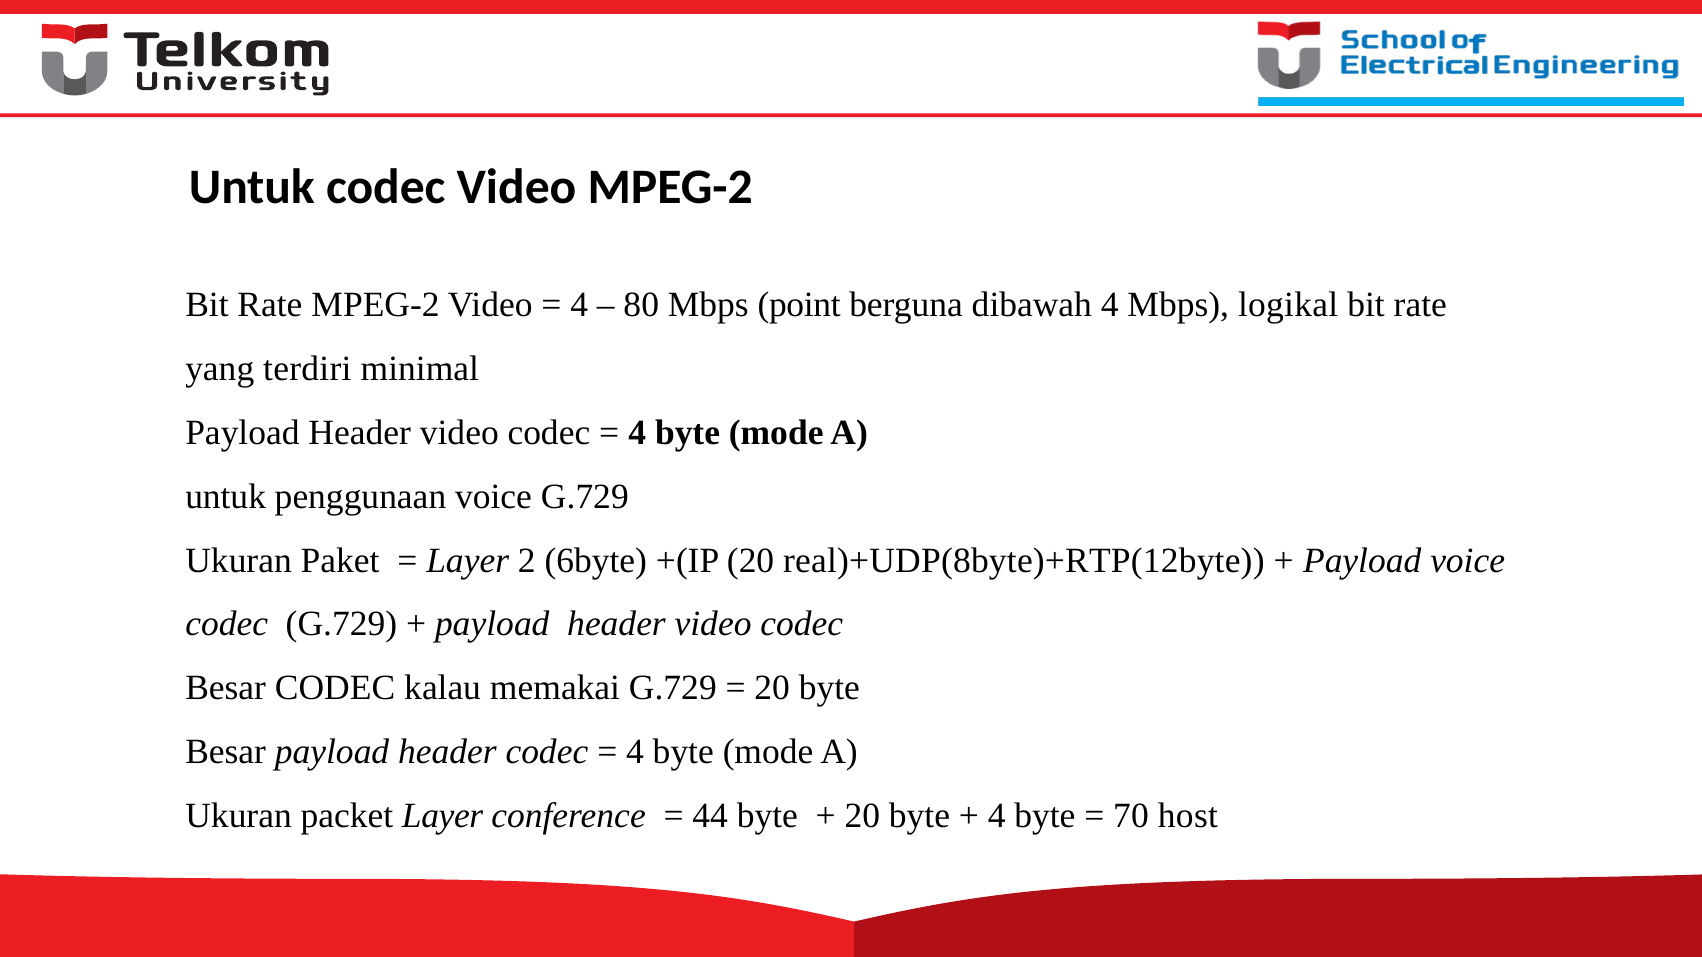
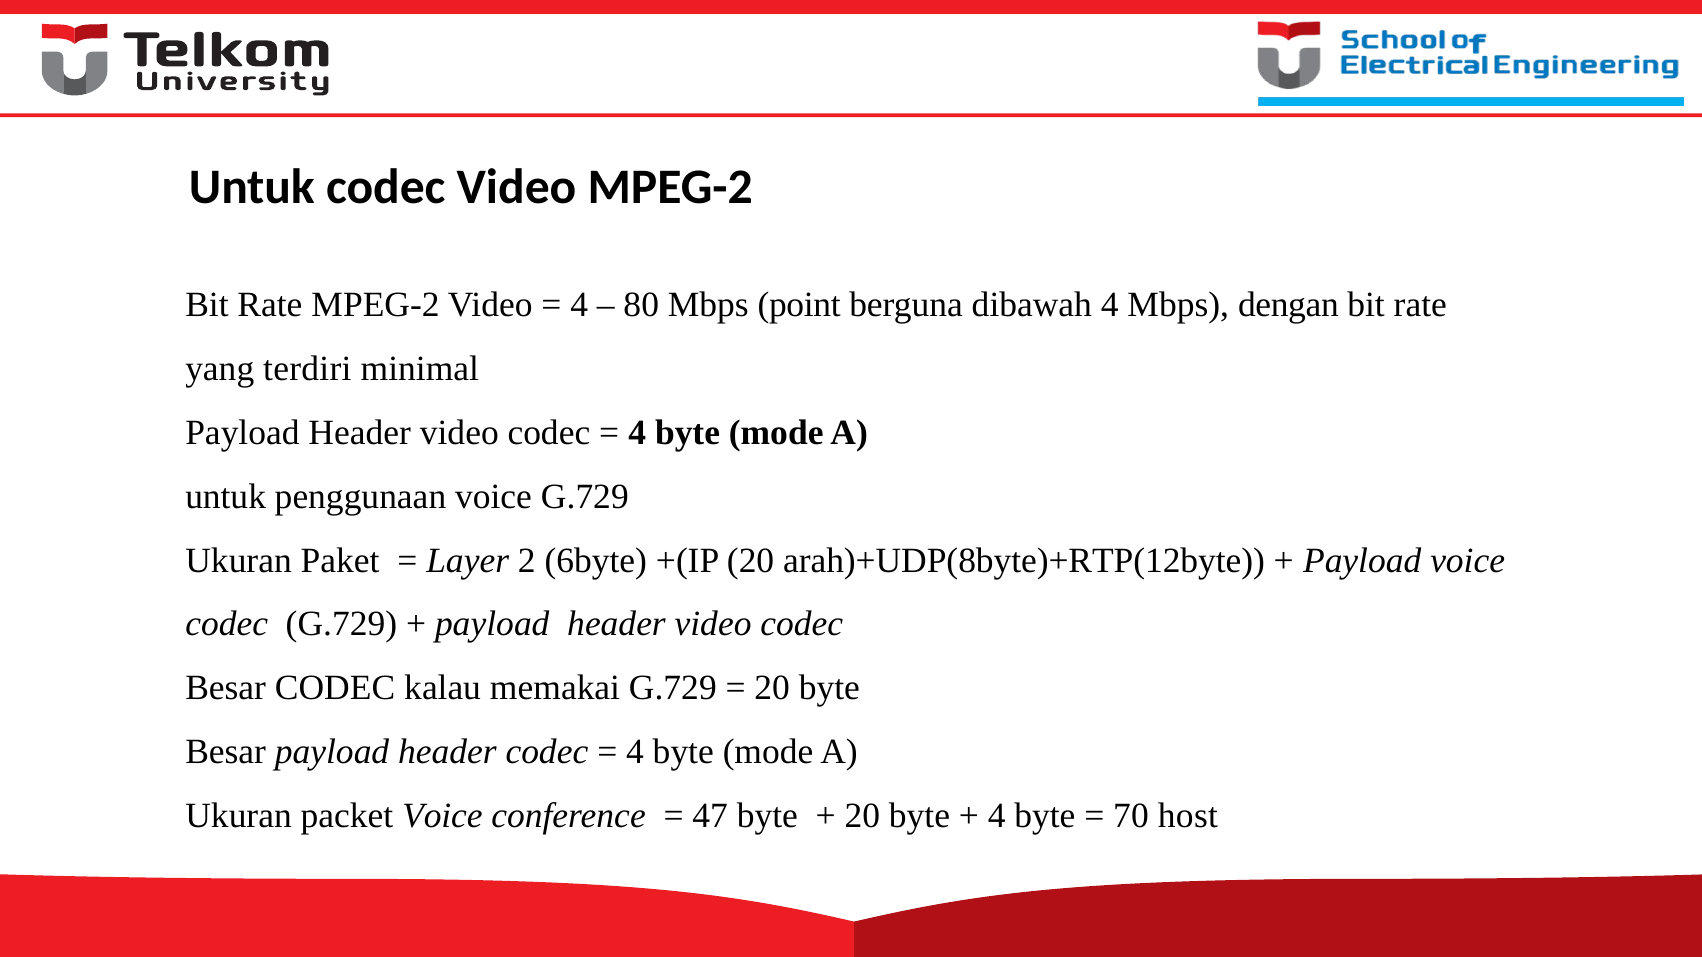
logikal: logikal -> dengan (1288, 305)
real)+UDP(8byte)+RTP(12byte: real)+UDP(8byte)+RTP(12byte -> arah)+UDP(8byte)+RTP(12byte (1024, 561)
packet Layer: Layer -> Voice (442, 816)
44: 44 -> 47 (710, 816)
